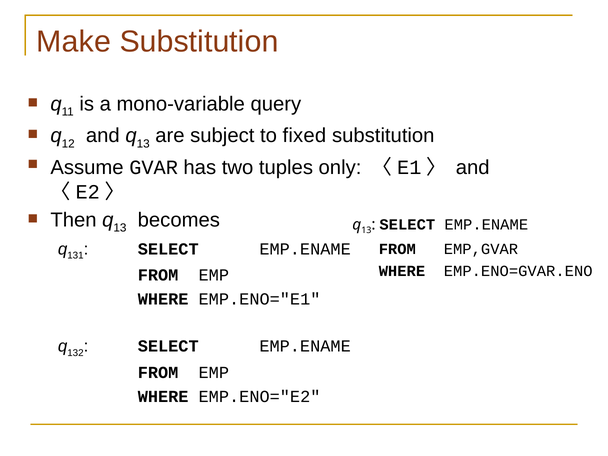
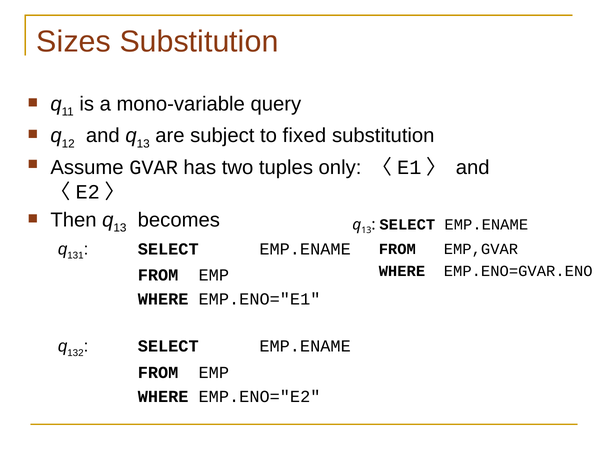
Make: Make -> Sizes (74, 42)
